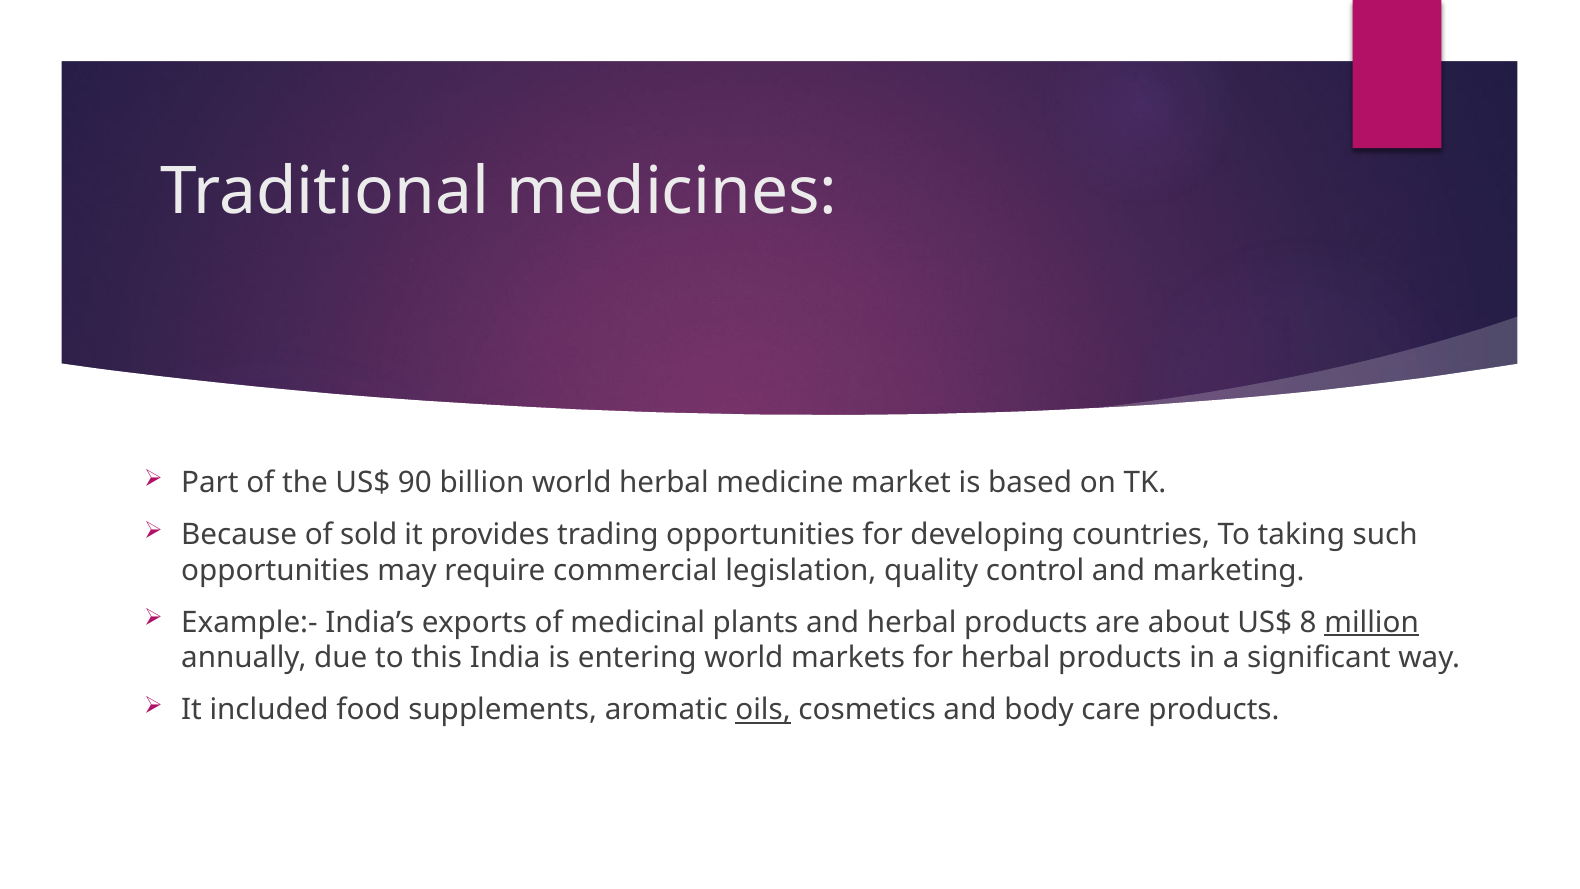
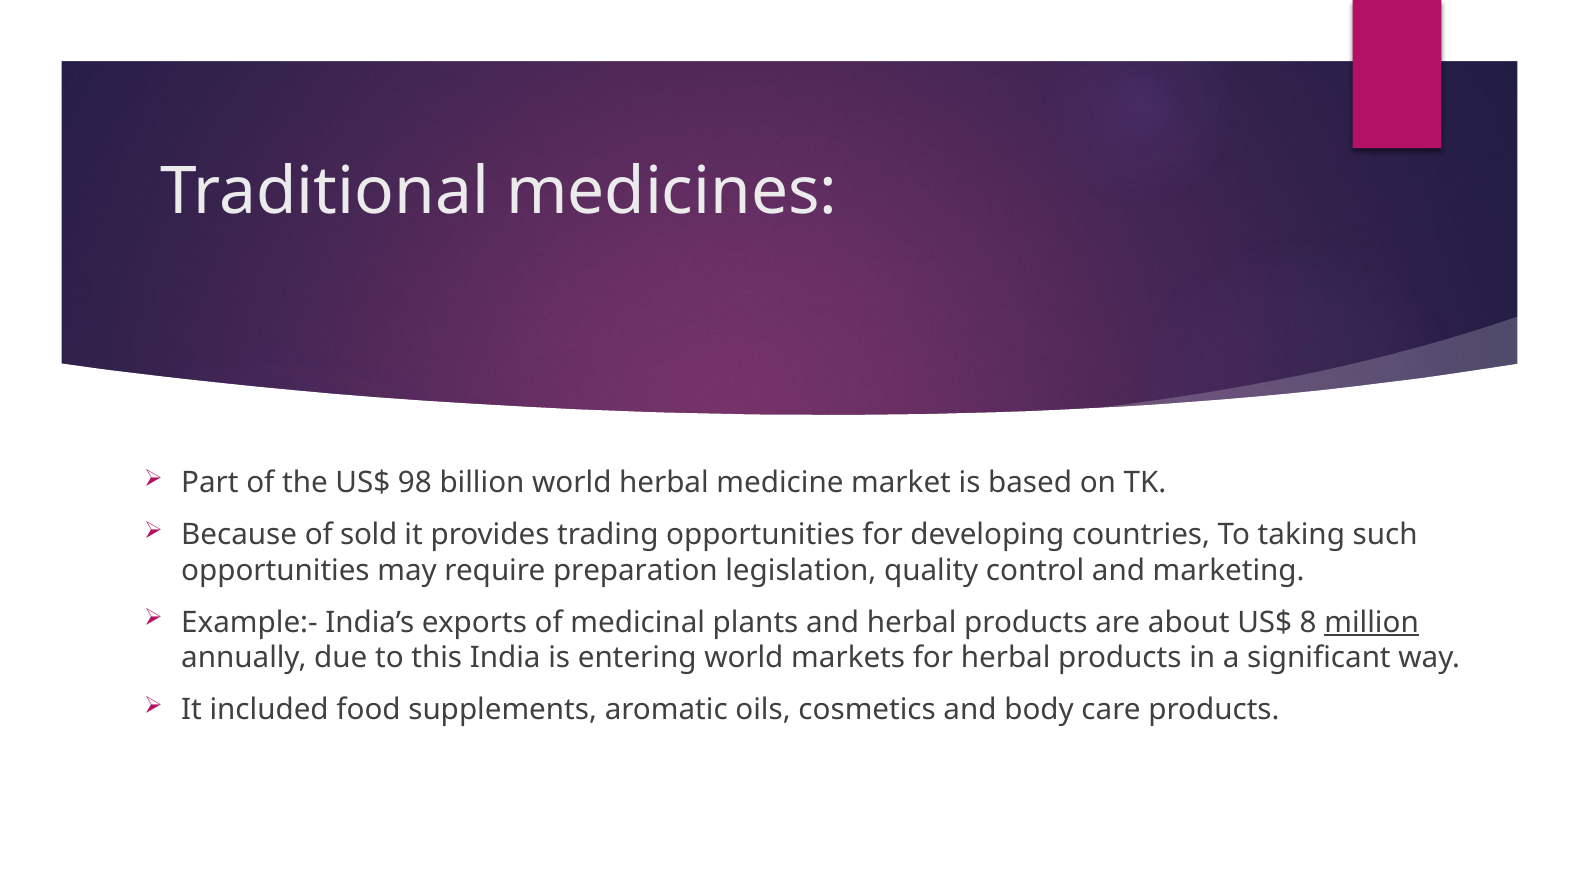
90: 90 -> 98 (415, 483)
commercial: commercial -> preparation (635, 570)
oils underline: present -> none (763, 710)
